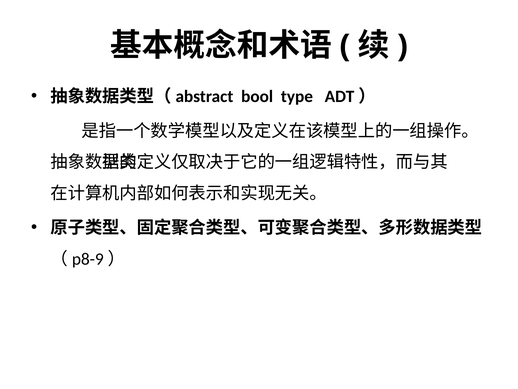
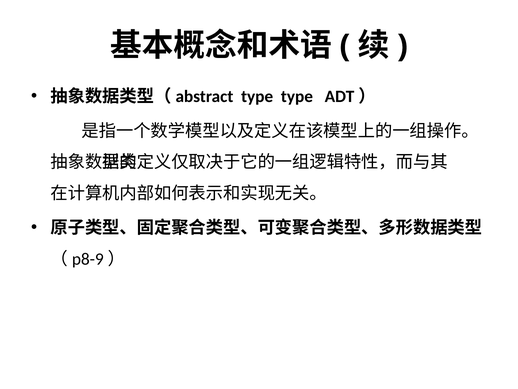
bool: bool -> type (257, 96)
